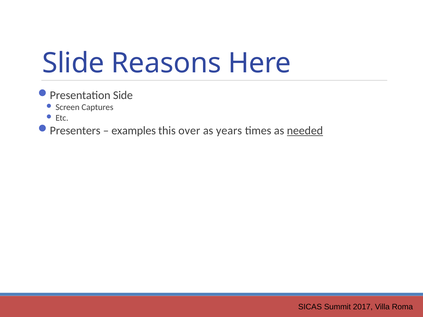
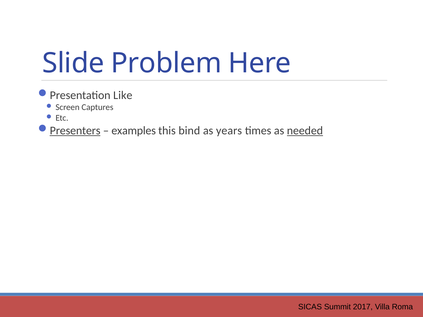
Reasons: Reasons -> Problem (166, 63)
Side: Side -> Like (123, 95)
Presenters underline: none -> present (75, 131)
over: over -> bind (189, 131)
